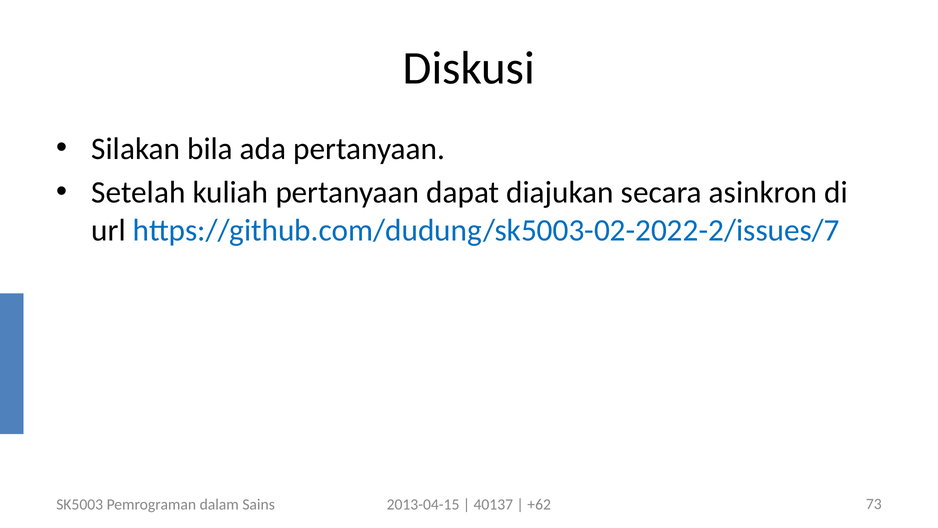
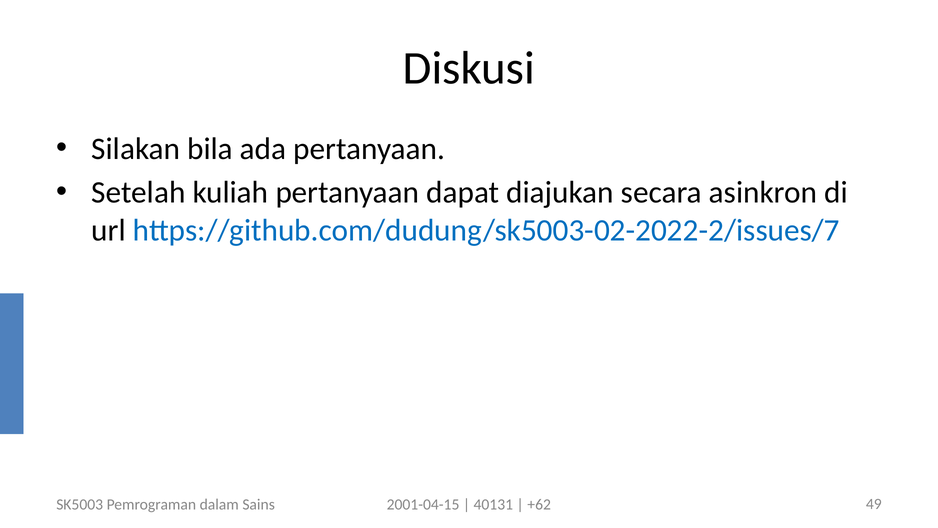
2013-04-15: 2013-04-15 -> 2001-04-15 (423, 504)
40137: 40137 -> 40131 (493, 504)
73: 73 -> 49 (874, 504)
